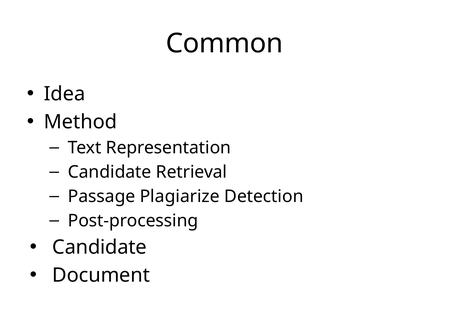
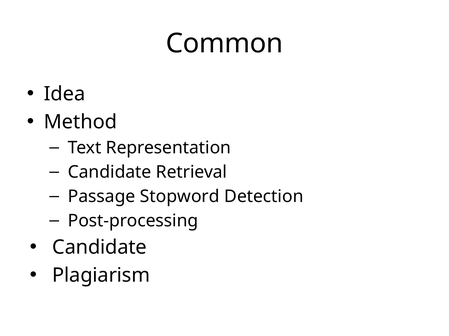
Plagiarize: Plagiarize -> Stopword (180, 197)
Document: Document -> Plagiarism (101, 276)
